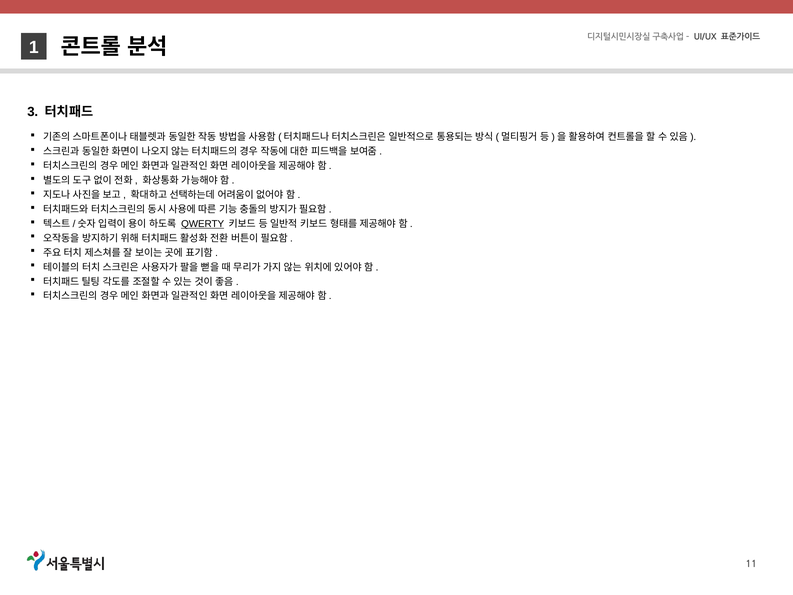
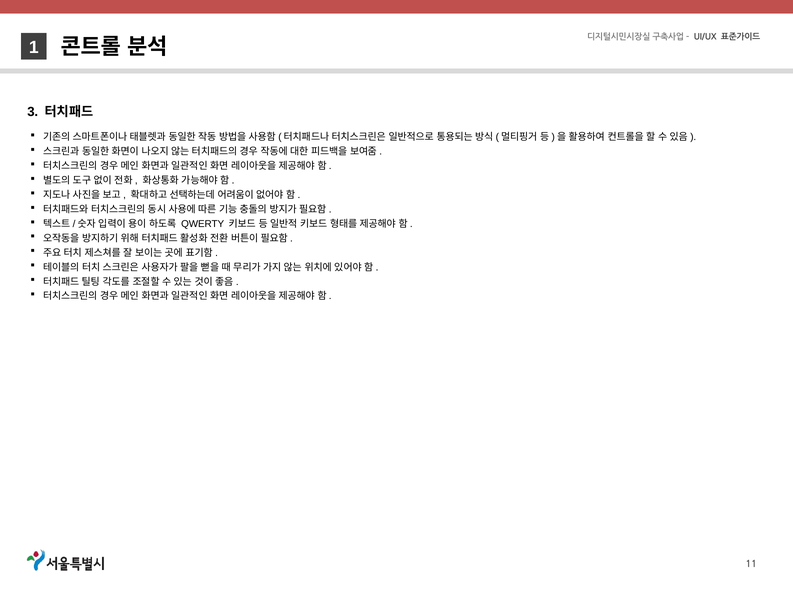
QWERTY underline: present -> none (203, 224)
